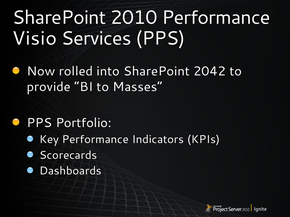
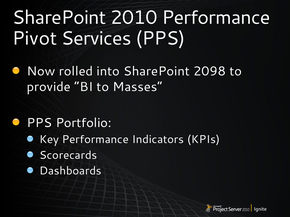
Visio: Visio -> Pivot (35, 38)
2042: 2042 -> 2098 (210, 71)
